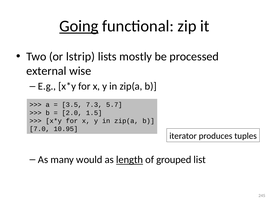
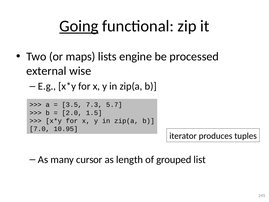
lstrip: lstrip -> maps (81, 56)
mostly: mostly -> engine (136, 56)
would: would -> cursor (89, 160)
length underline: present -> none (130, 160)
